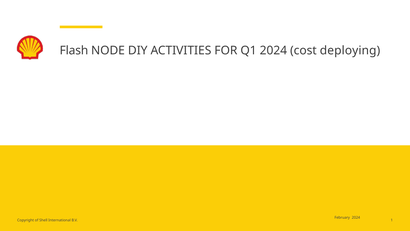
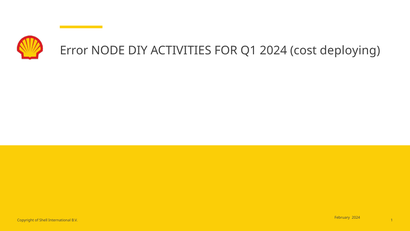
Flash: Flash -> Error (74, 50)
